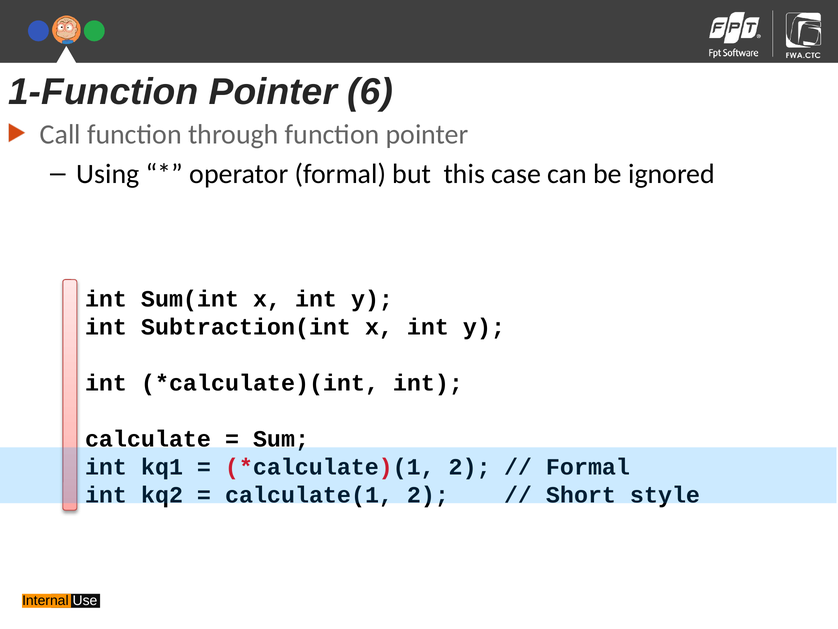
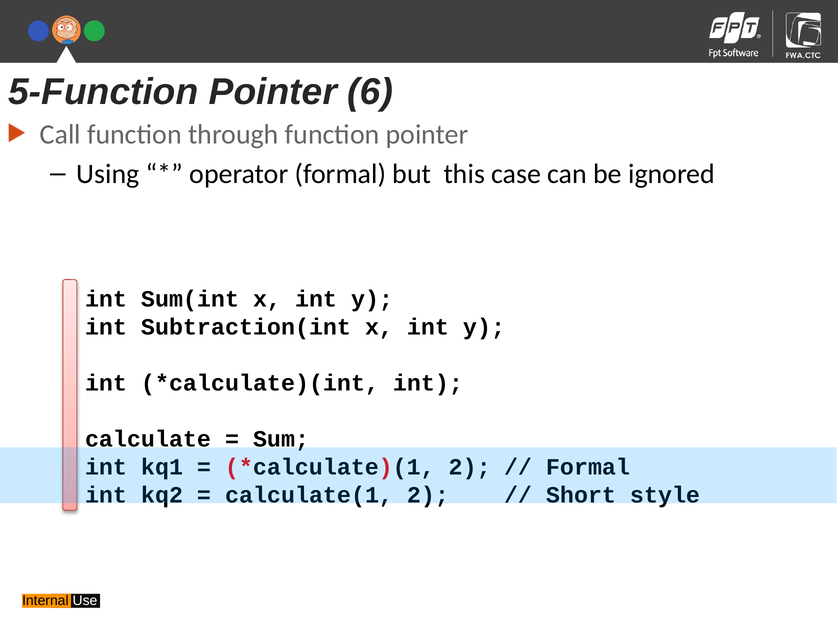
1-Function: 1-Function -> 5-Function (103, 92)
